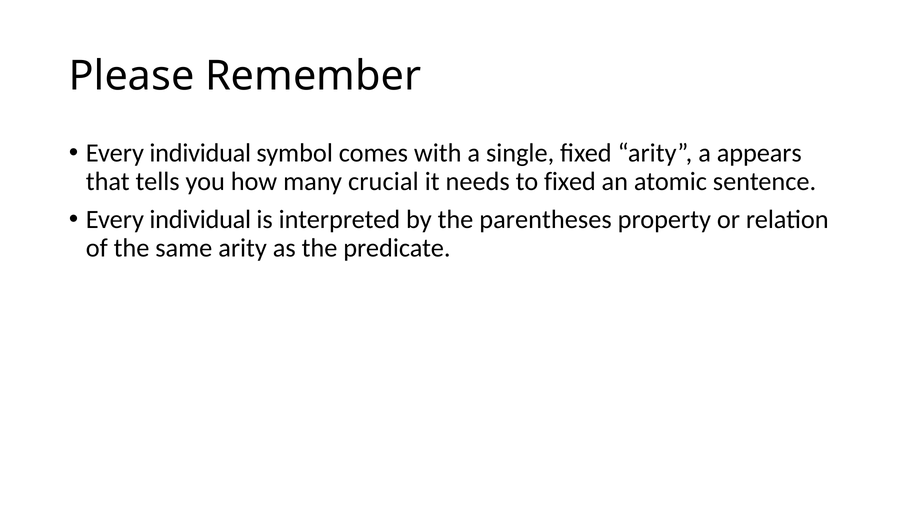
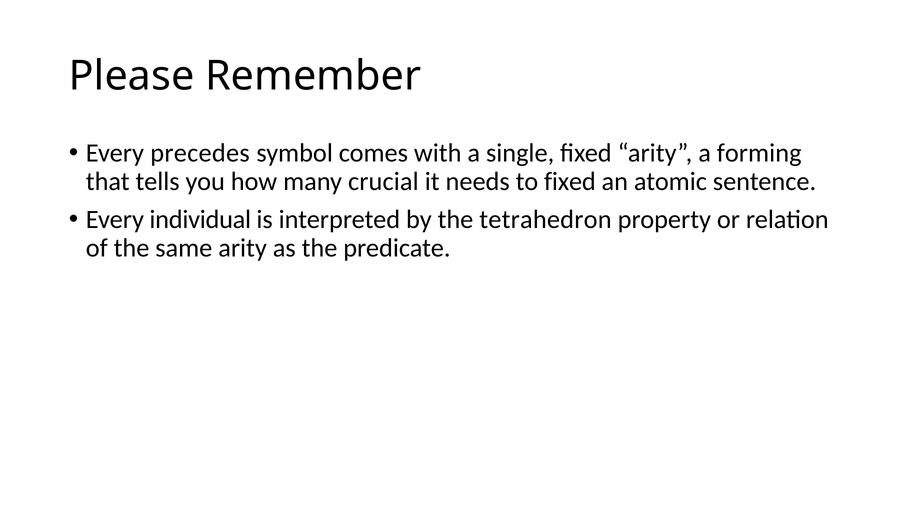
individual: individual -> precedes (200, 153)
appears: appears -> forming (759, 153)
parentheses: parentheses -> tetrahedron (545, 219)
